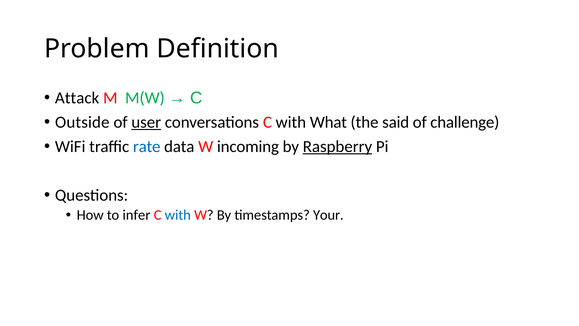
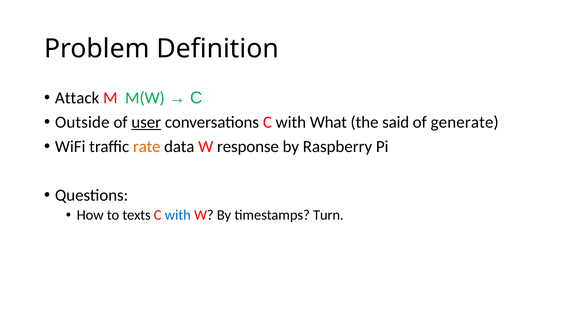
challenge: challenge -> generate (465, 122)
rate colour: blue -> orange (147, 146)
incoming: incoming -> response (248, 146)
Raspberry underline: present -> none (337, 146)
infer: infer -> texts (137, 215)
Your: Your -> Turn (328, 215)
